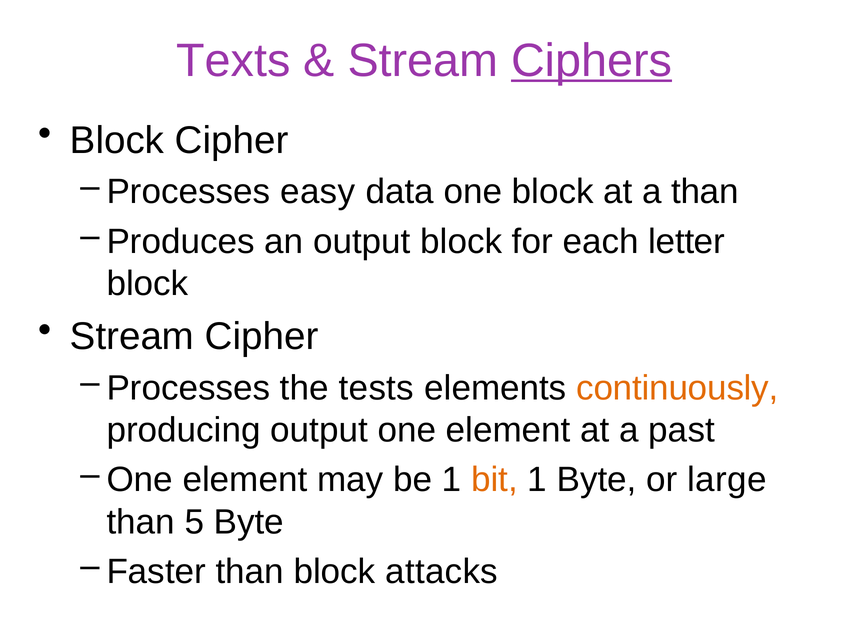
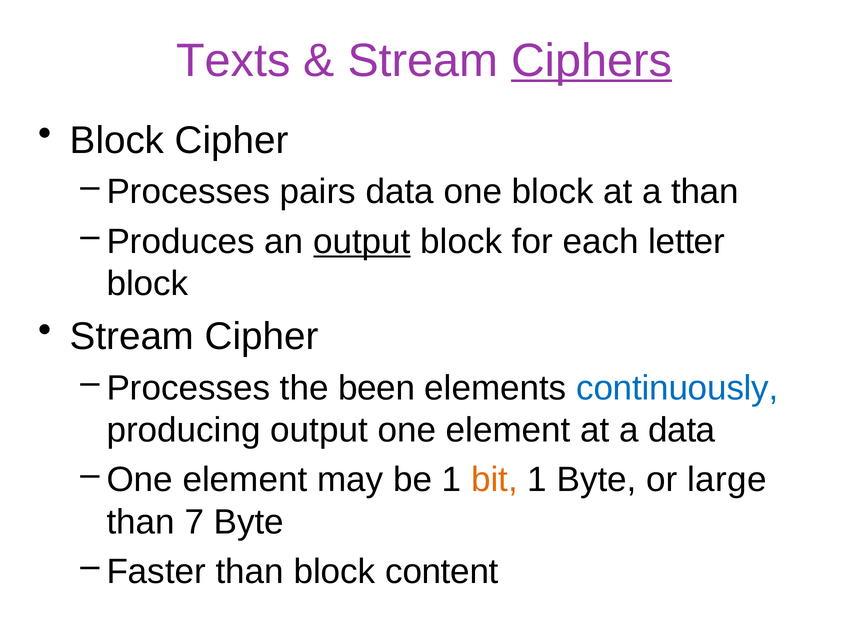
easy: easy -> pairs (318, 192)
output underline: none -> present (362, 241)
tests: tests -> been (377, 388)
continuously colour: orange -> blue (677, 388)
a past: past -> data (682, 430)
5: 5 -> 7 (194, 522)
attacks: attacks -> content (442, 571)
